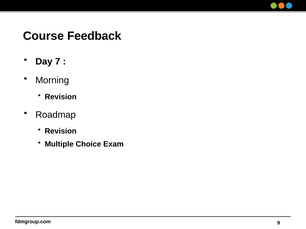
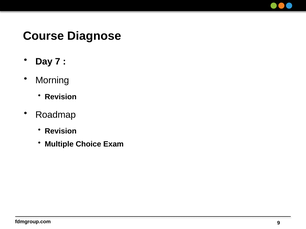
Feedback: Feedback -> Diagnose (94, 36)
